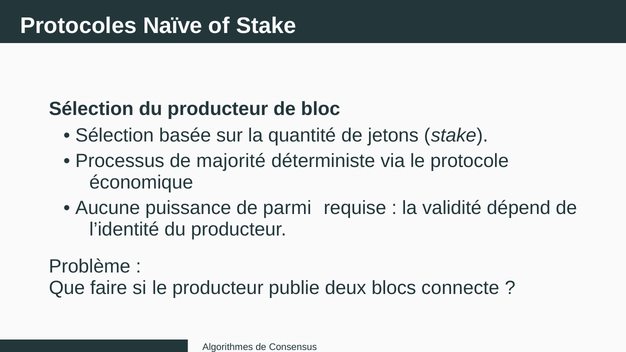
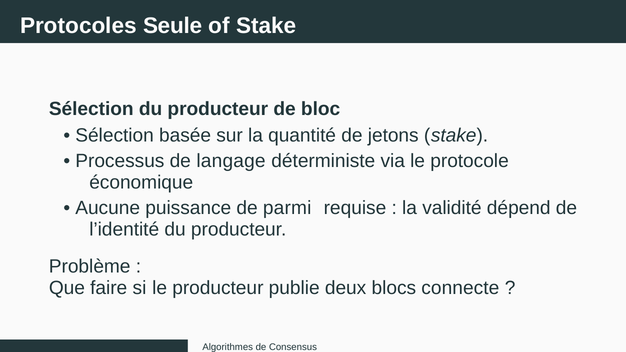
Naïve: Naïve -> Seule (173, 26)
majorité: majorité -> langage (231, 161)
